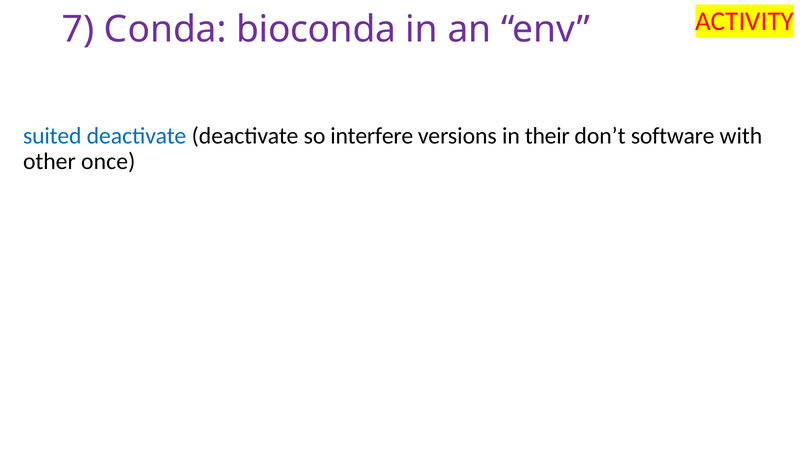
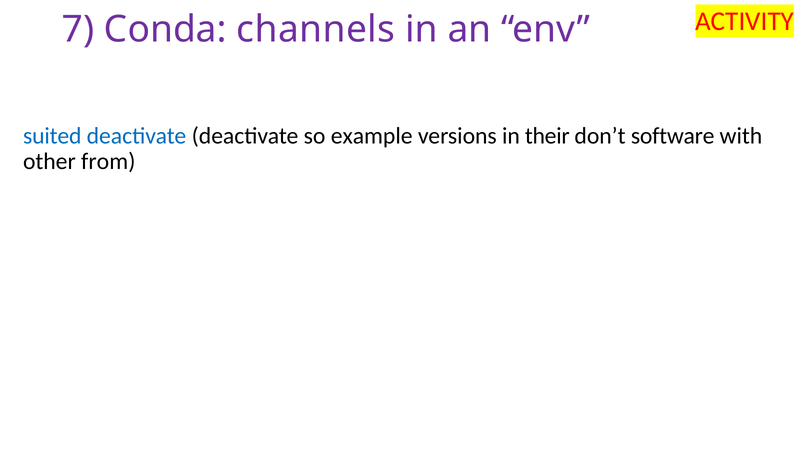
bioconda: bioconda -> channels (316, 29)
interfere: interfere -> example (372, 136)
once: once -> from (108, 161)
